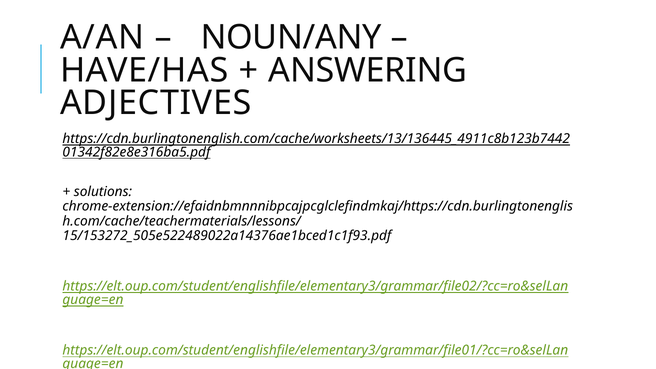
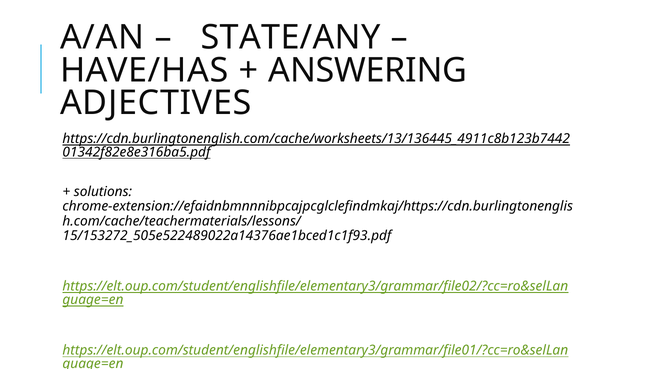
NOUN/ANY: NOUN/ANY -> STATE/ANY (291, 38)
